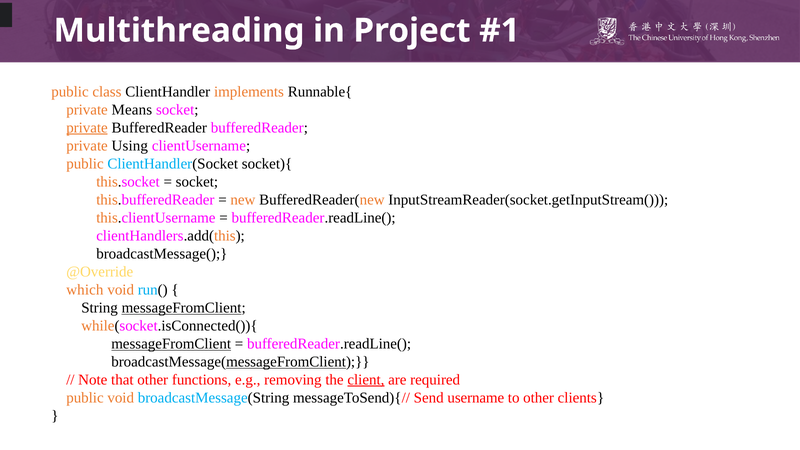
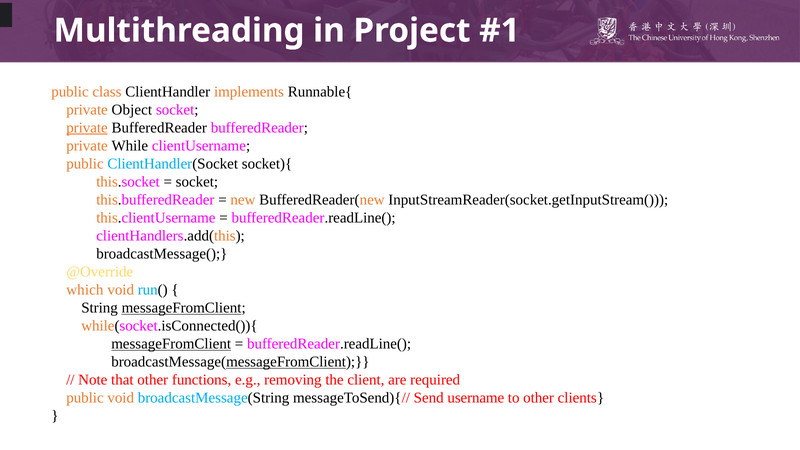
Means: Means -> Object (132, 110)
Using: Using -> While (130, 146)
client underline: present -> none (366, 380)
